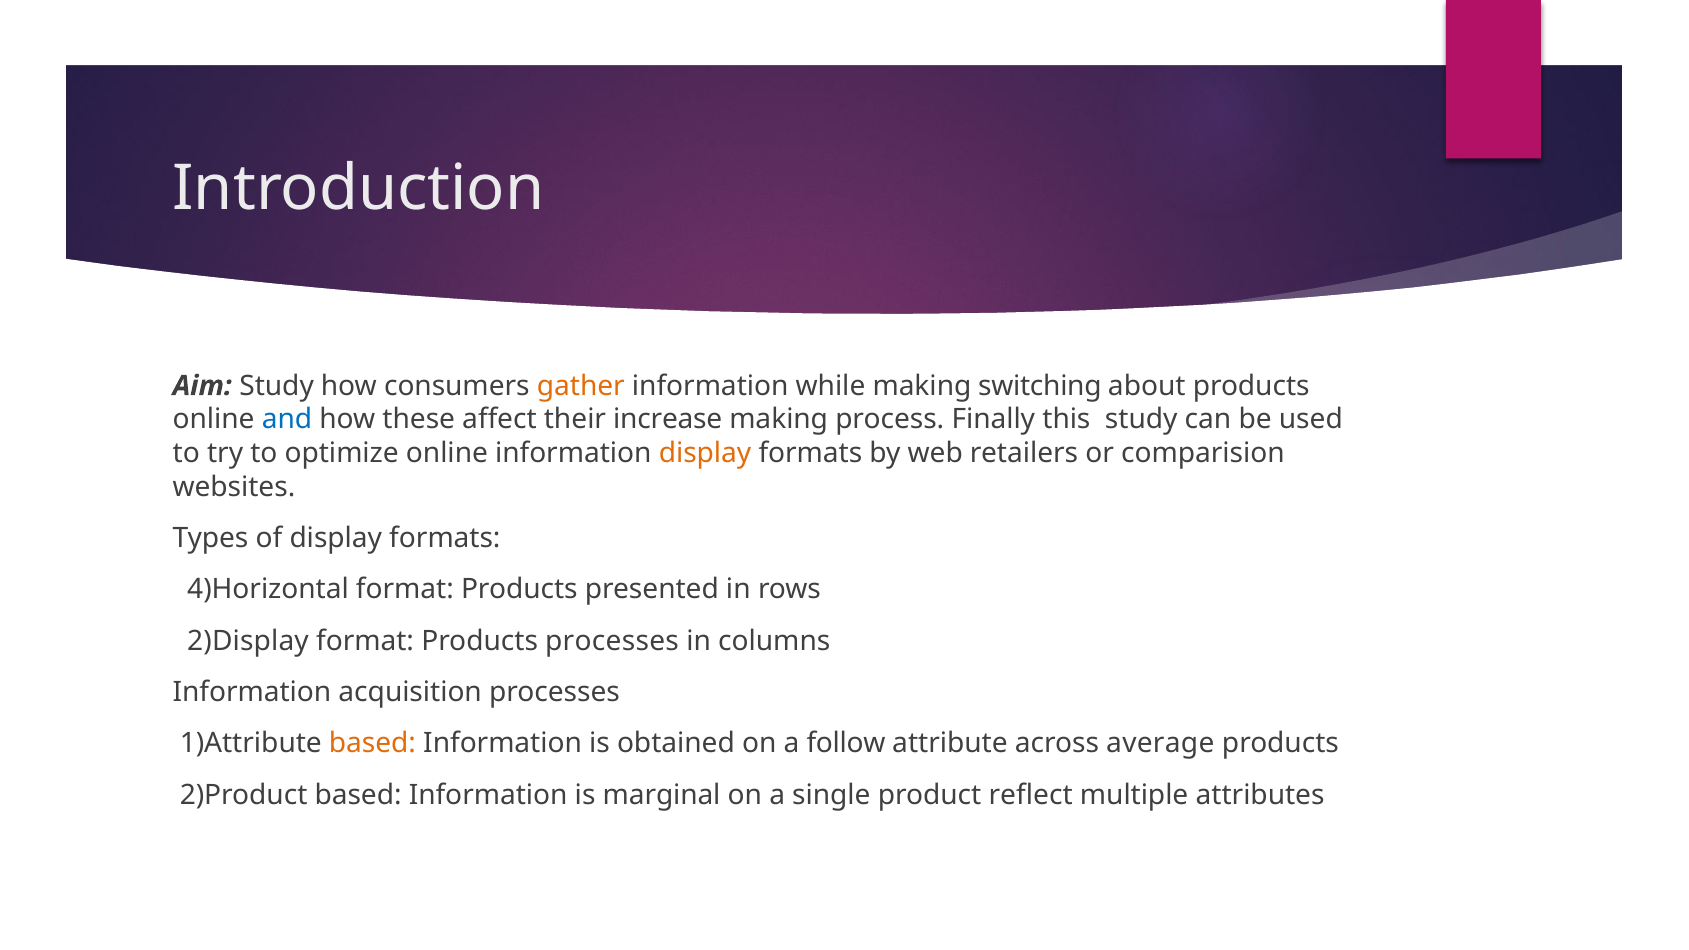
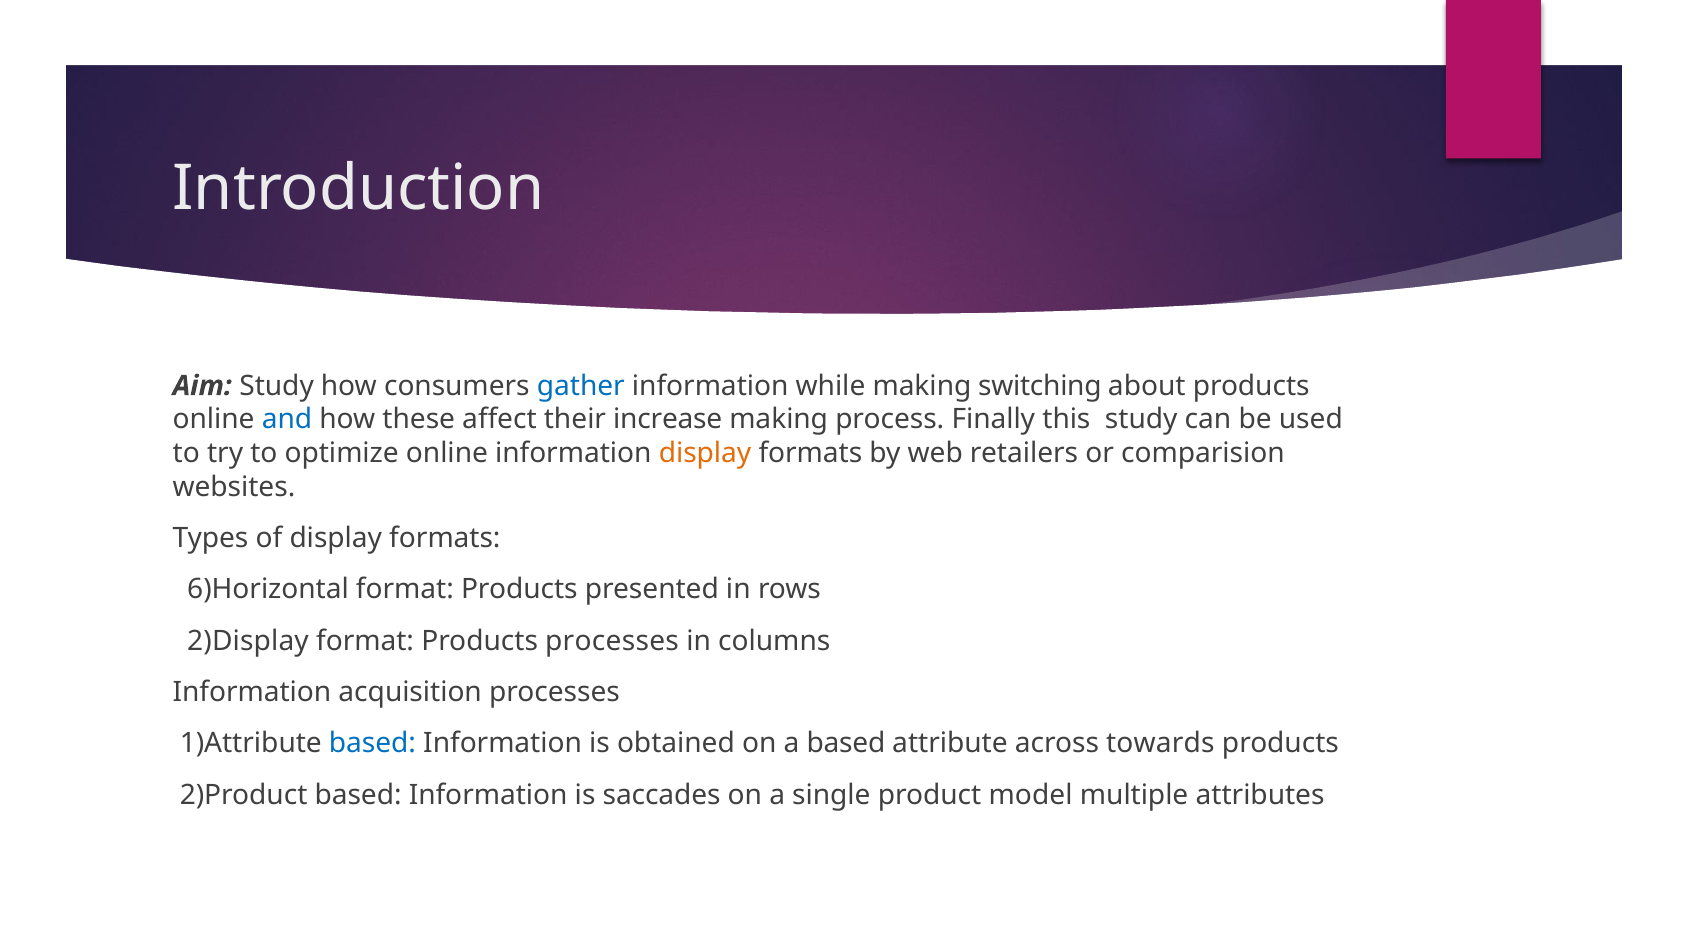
gather colour: orange -> blue (581, 386)
4)Horizontal: 4)Horizontal -> 6)Horizontal (268, 590)
based colour: orange -> blue (372, 744)
a follow: follow -> based (846, 744)
average: average -> towards (1160, 744)
marginal: marginal -> saccades (662, 795)
reflect: reflect -> model (1031, 795)
